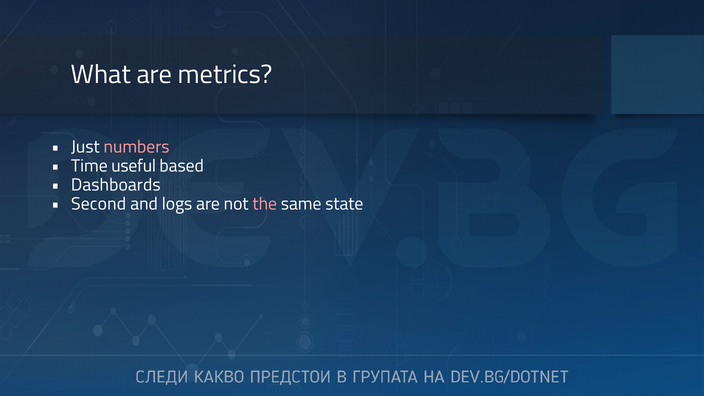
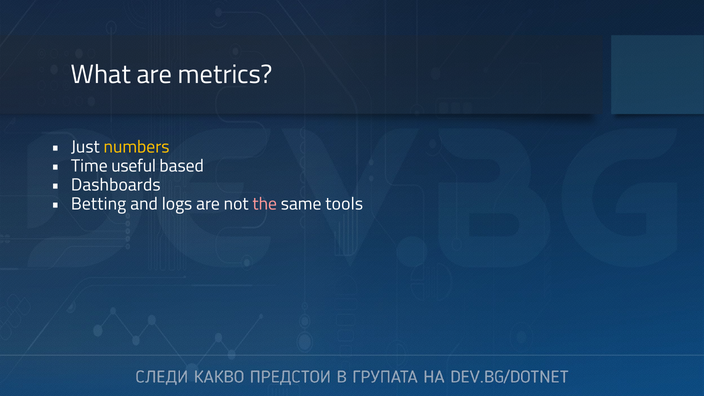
numbers colour: pink -> yellow (137, 147)
Second: Second -> Betting (99, 204)
state: state -> tools (344, 204)
